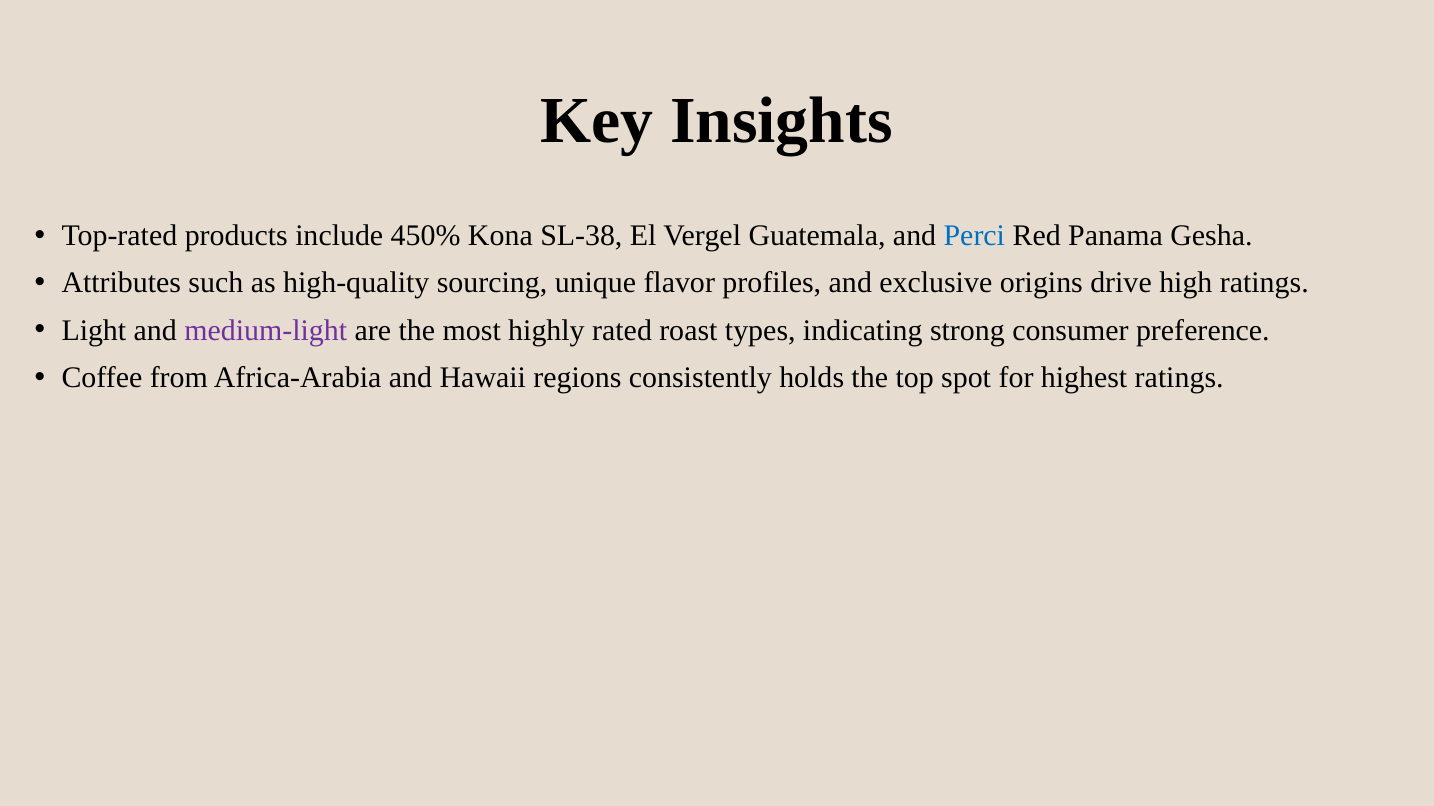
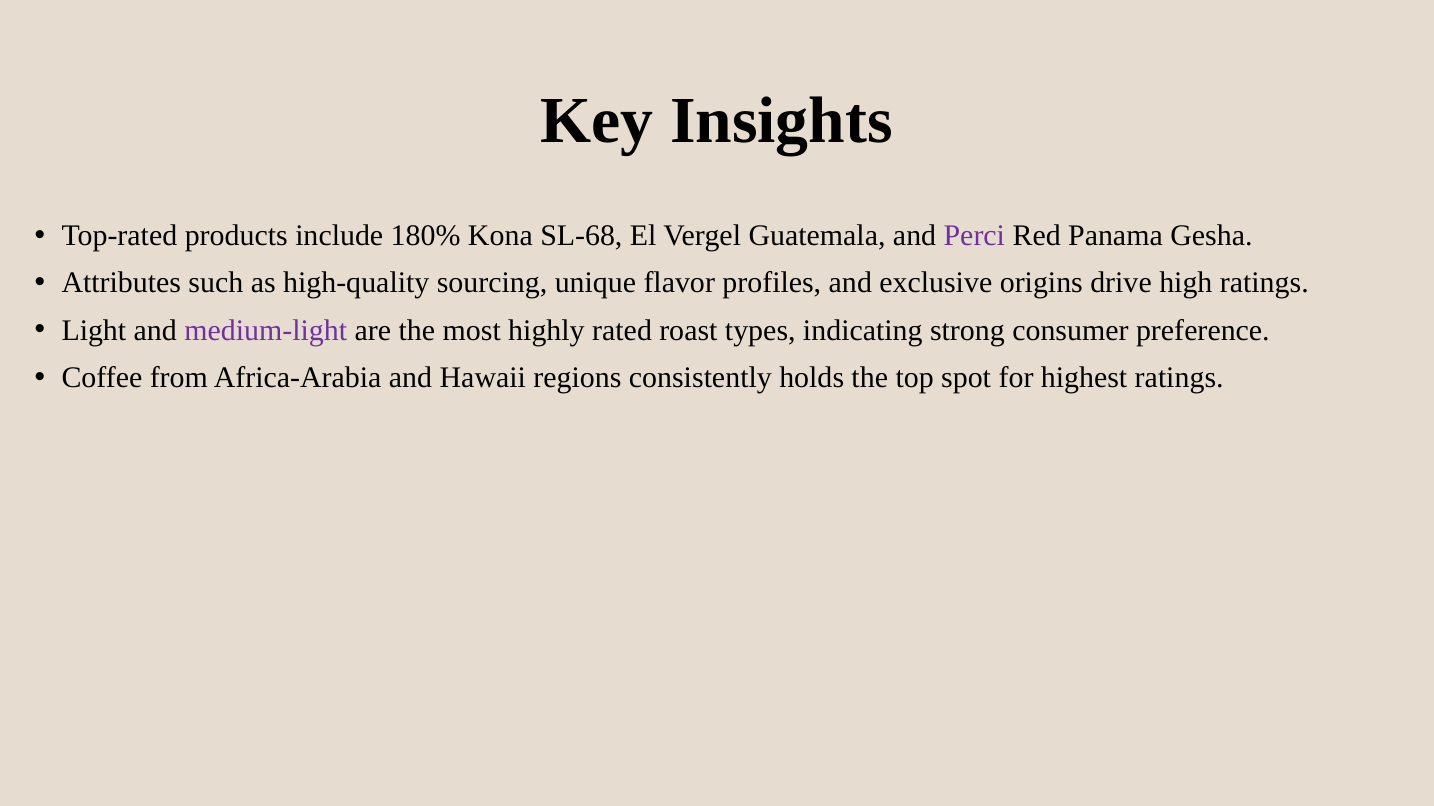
450%: 450% -> 180% (426, 236)
SL-38: SL-38 -> SL-68 (581, 236)
Perci colour: blue -> purple (974, 236)
